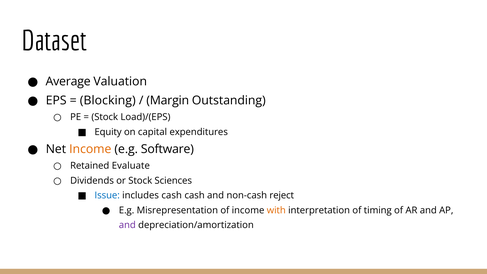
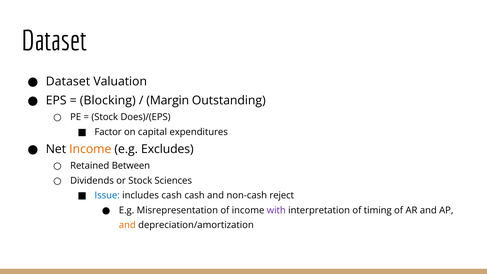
Average: Average -> Dataset (68, 82)
Load)/(EPS: Load)/(EPS -> Does)/(EPS (145, 117)
Equity: Equity -> Factor (108, 132)
Software: Software -> Excludes (167, 149)
Evaluate: Evaluate -> Between (131, 166)
with colour: orange -> purple (276, 210)
and colour: purple -> orange (127, 225)
